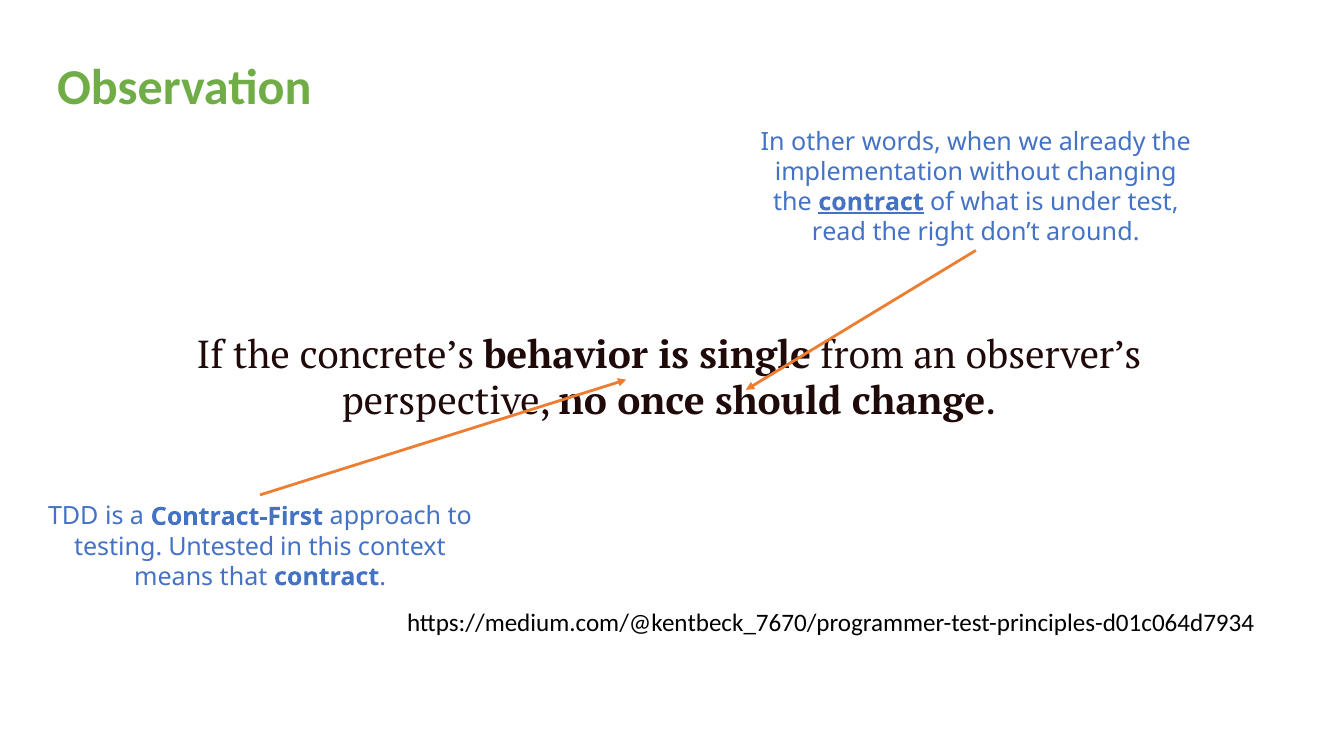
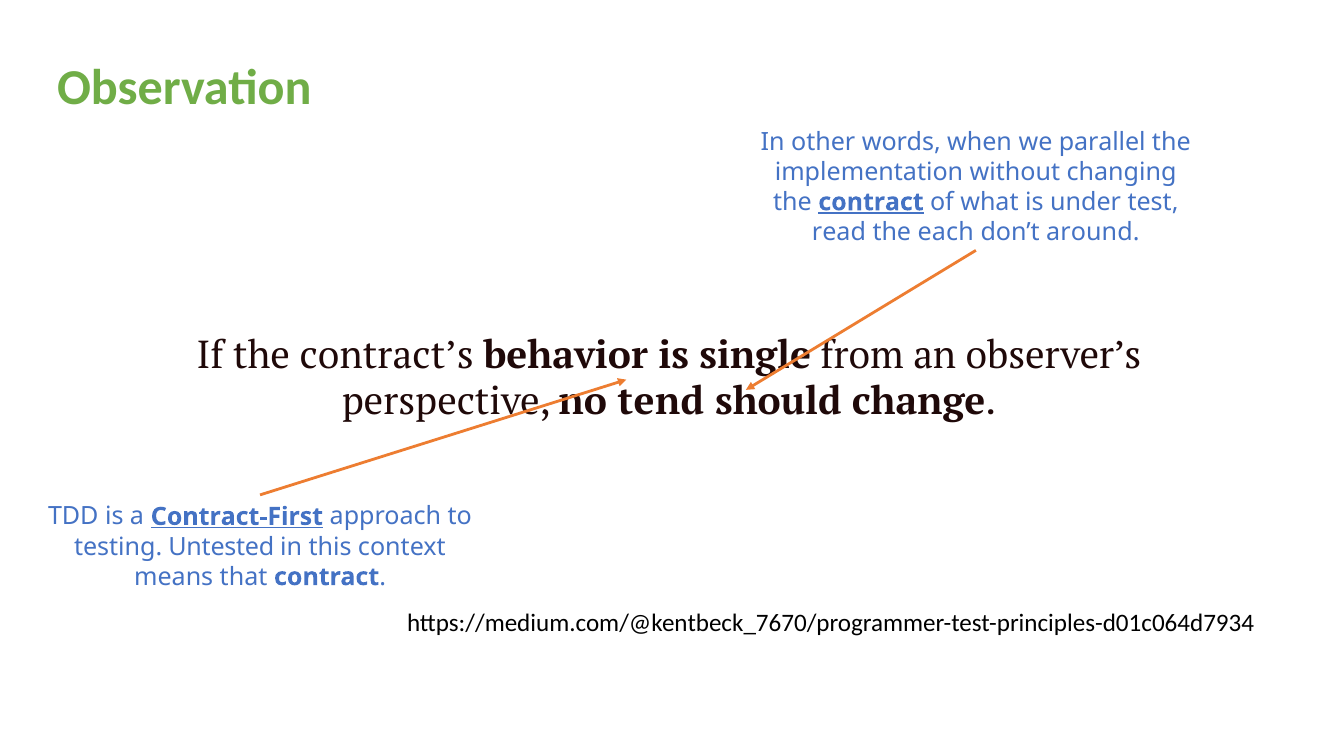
already: already -> parallel (1102, 142)
right: right -> each (946, 232)
concrete’s: concrete’s -> contract’s (387, 355)
once: once -> tend (661, 402)
Contract-First underline: none -> present (237, 516)
